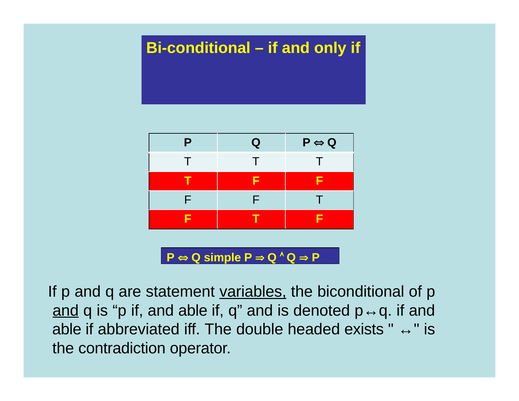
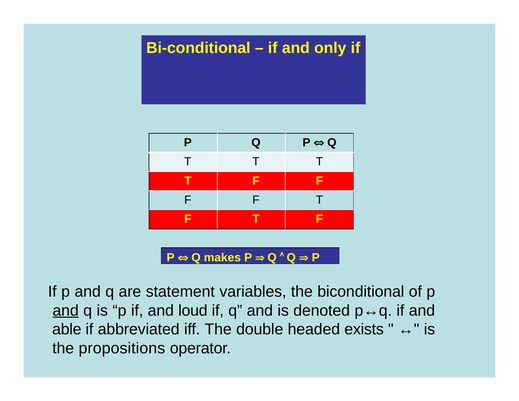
simple: simple -> makes (222, 258)
variables underline: present -> none (253, 292)
p if and able: able -> loud (193, 311)
contradiction: contradiction -> propositions (122, 348)
